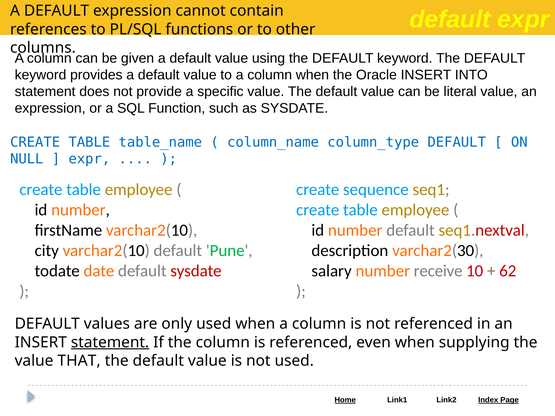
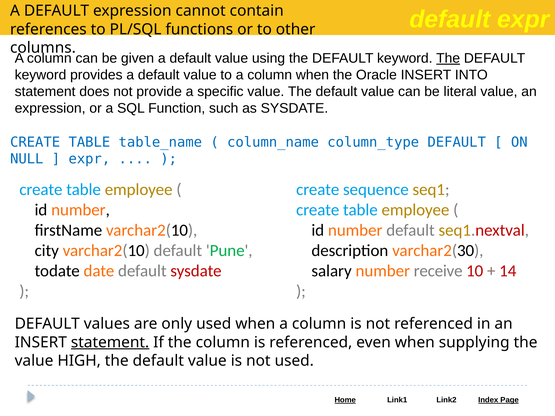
The underline: none -> present (448, 58)
62: 62 -> 14 (508, 271)
THAT: THAT -> HIGH (79, 361)
